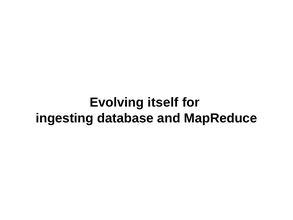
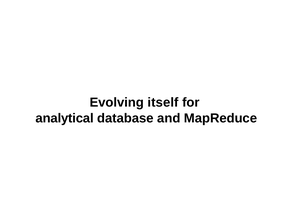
ingesting: ingesting -> analytical (65, 118)
